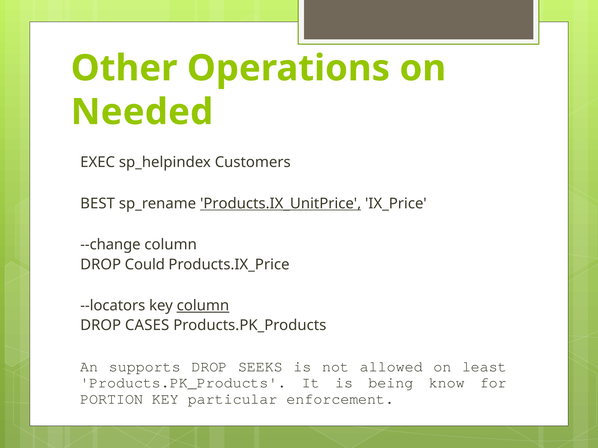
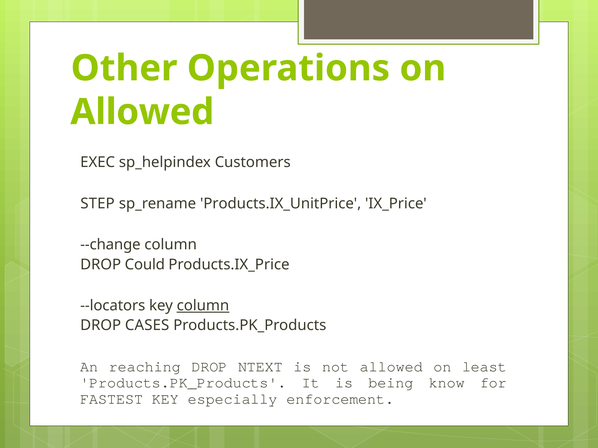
Needed: Needed -> Allowed (142, 112)
BEST: BEST -> STEP (98, 204)
Products.IX_UnitPrice underline: present -> none (281, 204)
supports: supports -> reaching (145, 367)
SEEKS: SEEKS -> NTEXT (260, 367)
PORTION: PORTION -> FASTEST (112, 399)
particular: particular -> especially (233, 399)
